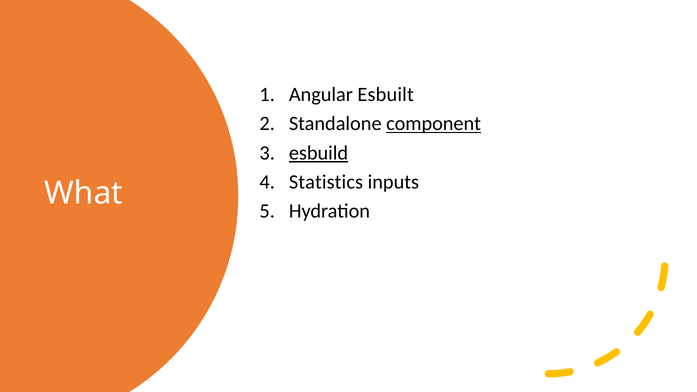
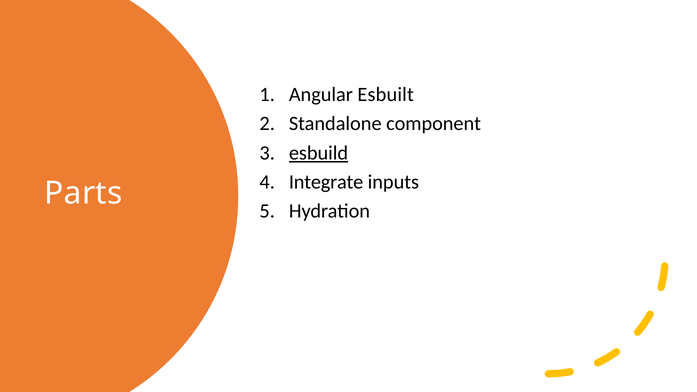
component underline: present -> none (434, 124)
Statistics: Statistics -> Integrate (326, 182)
What: What -> Parts (83, 193)
